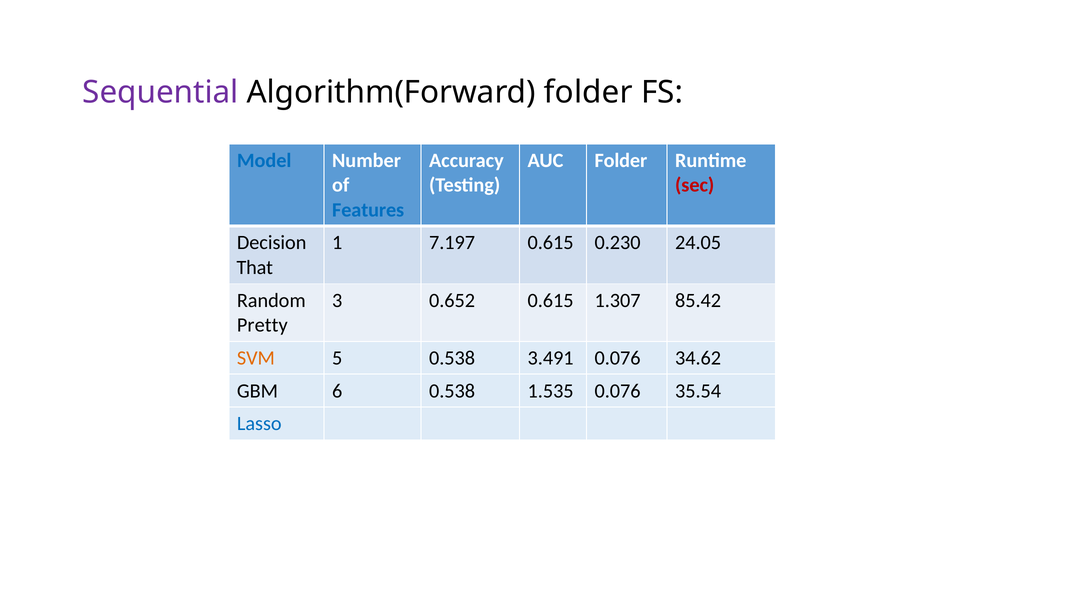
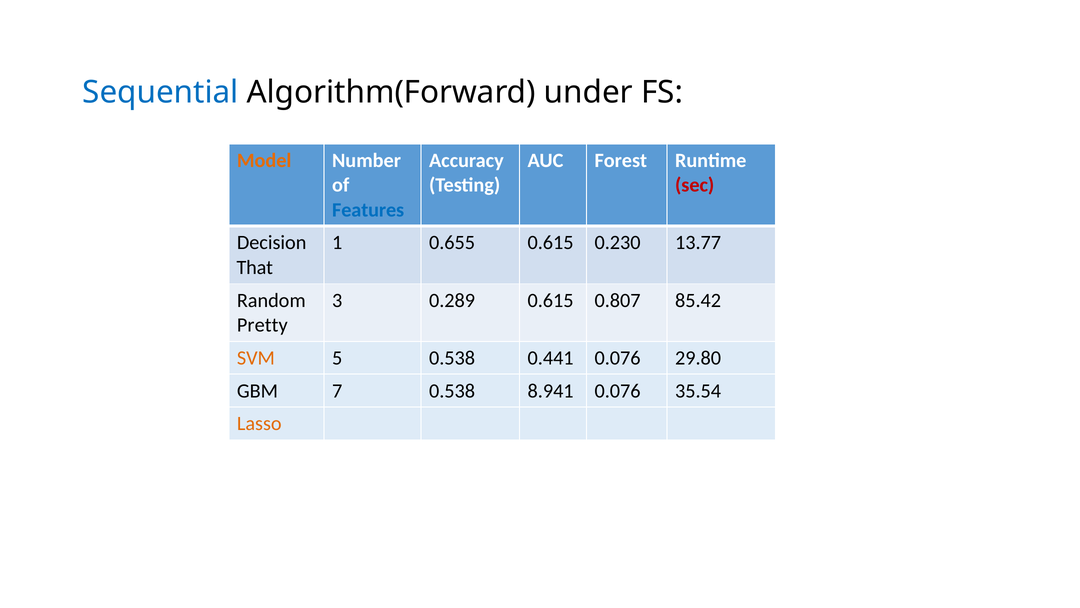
Sequential colour: purple -> blue (160, 92)
Algorithm(Forward folder: folder -> under (588, 92)
Model colour: blue -> orange (264, 160)
AUC Folder: Folder -> Forest (621, 160)
7.197: 7.197 -> 0.655 (452, 243)
24.05: 24.05 -> 13.77 (698, 243)
0.652: 0.652 -> 0.289 (452, 300)
1.307: 1.307 -> 0.807 (618, 300)
3.491: 3.491 -> 0.441 (551, 358)
34.62: 34.62 -> 29.80 (698, 358)
6: 6 -> 7 (337, 391)
1.535: 1.535 -> 8.941 (551, 391)
Lasso colour: blue -> orange (259, 423)
